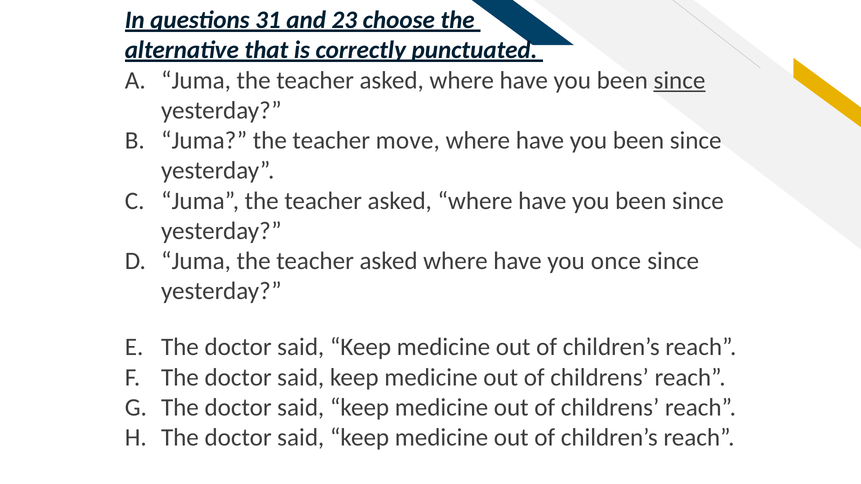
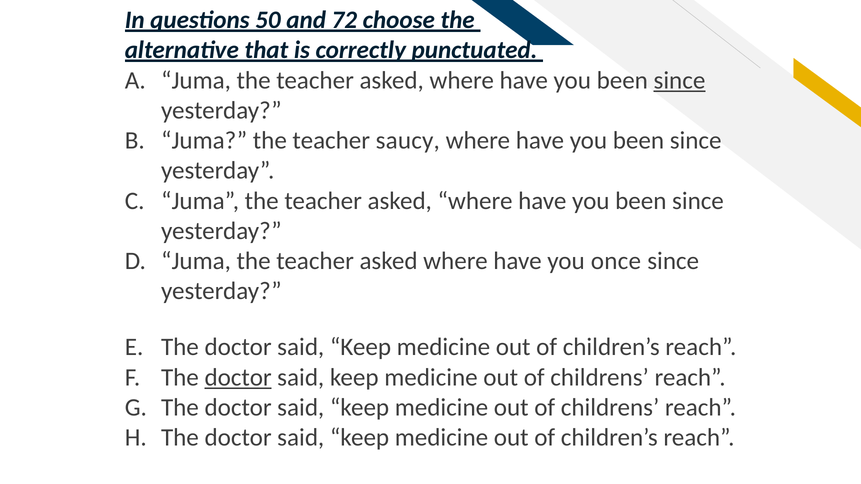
31: 31 -> 50 (268, 20)
23: 23 -> 72 (344, 20)
move: move -> saucy (408, 141)
doctor underline: none -> present (238, 377)
